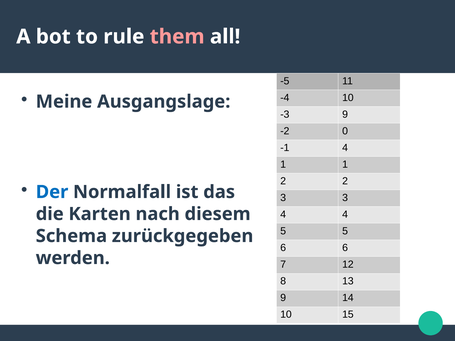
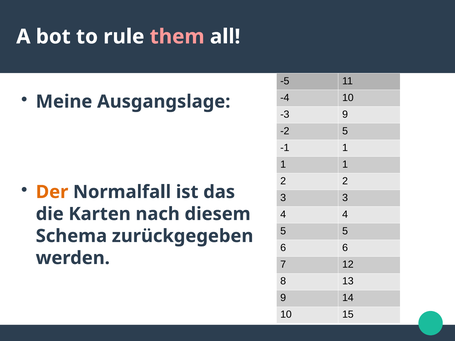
-2 0: 0 -> 5 (345, 131)
-1 4: 4 -> 1 (345, 148)
Der colour: blue -> orange (52, 192)
